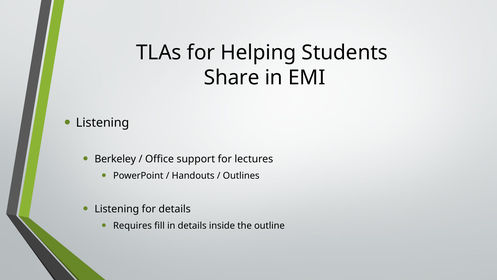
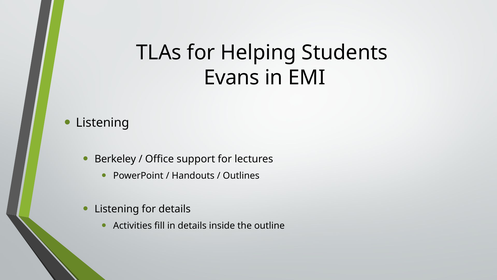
Share: Share -> Evans (232, 78)
Requires: Requires -> Activities (133, 226)
